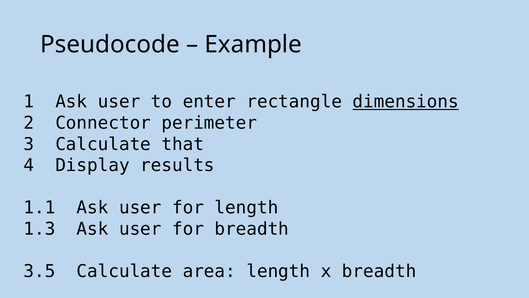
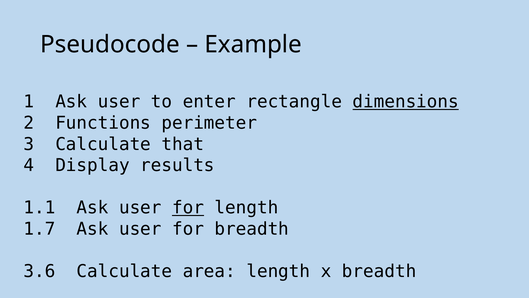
Connector: Connector -> Functions (103, 123)
for underline: none -> present (188, 207)
1.3: 1.3 -> 1.7 (39, 229)
3.5: 3.5 -> 3.6 (39, 271)
